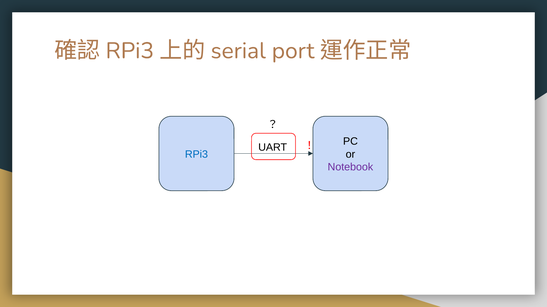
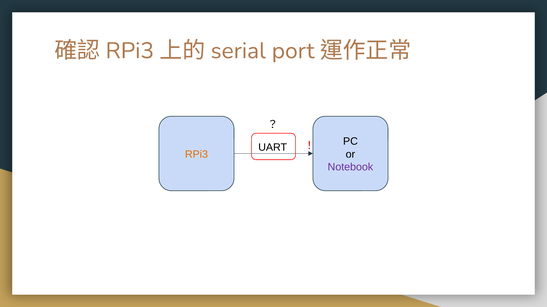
RPi3 colour: blue -> orange (196, 155)
